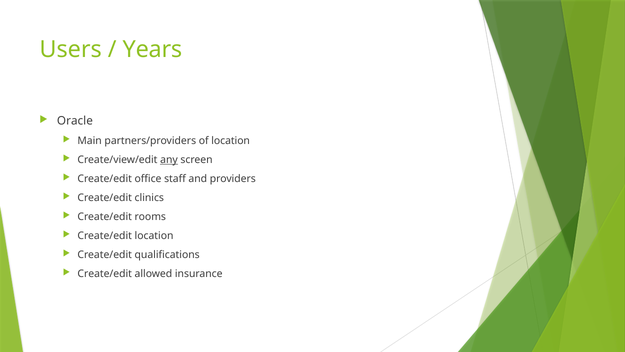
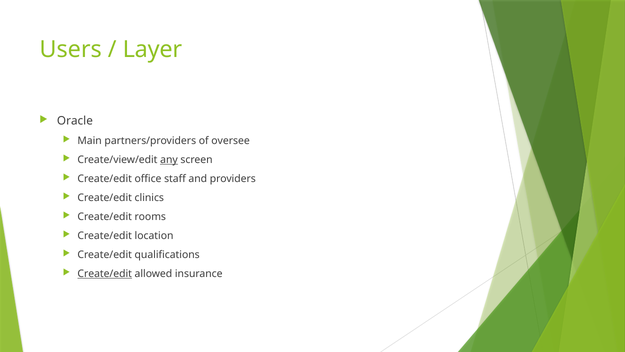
Years: Years -> Layer (152, 49)
of location: location -> oversee (231, 141)
Create/edit underline: none -> present (105, 274)
